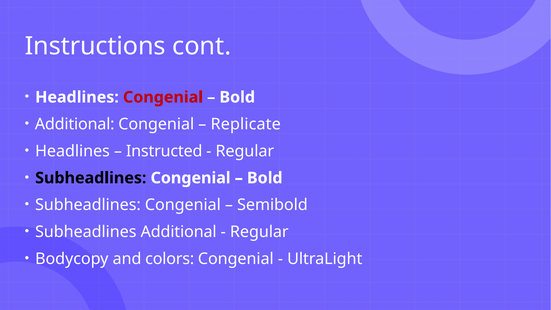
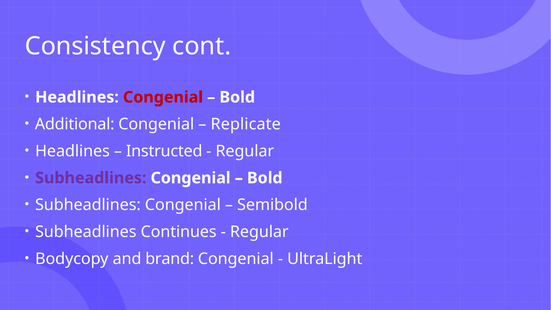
Instructions: Instructions -> Consistency (95, 46)
Subheadlines colour: black -> purple (91, 178)
Subheadlines Additional: Additional -> Continues (179, 232)
colors: colors -> brand (170, 259)
